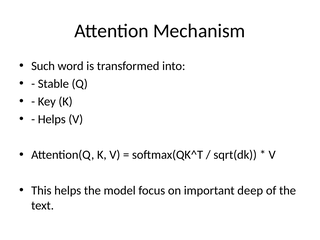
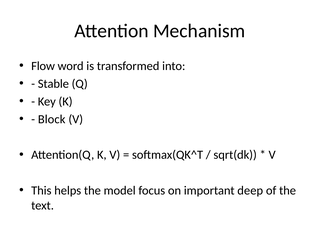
Such: Such -> Flow (43, 66)
Helps: Helps -> Block (52, 119)
